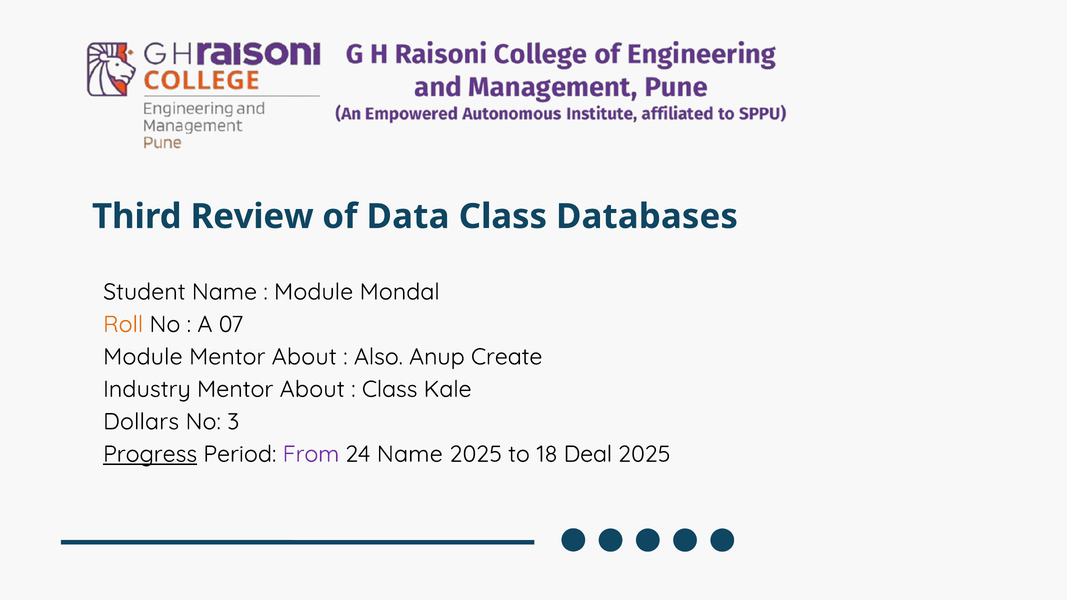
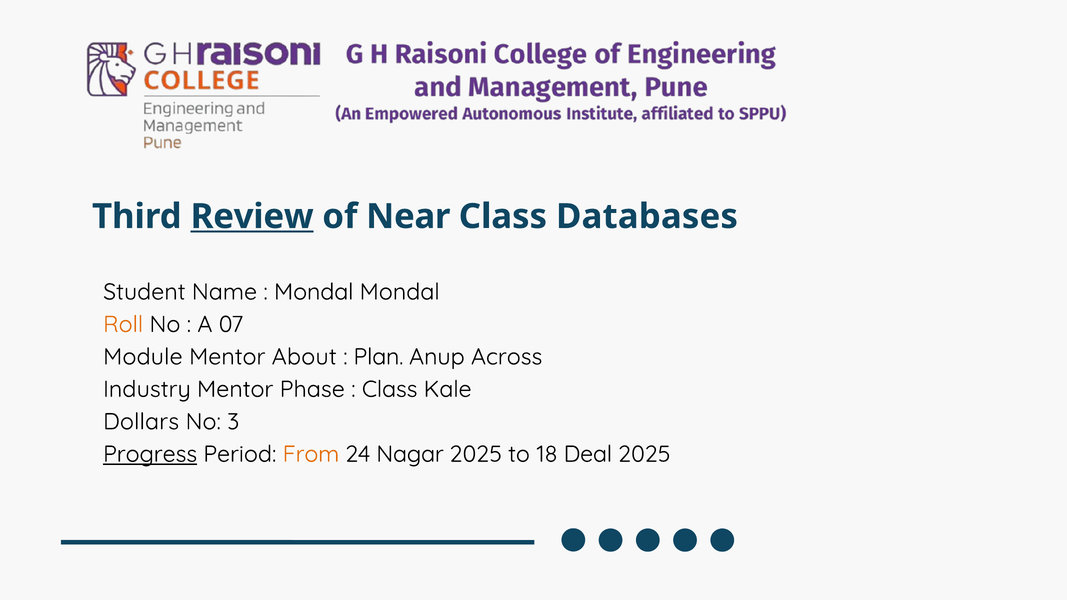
Review underline: none -> present (252, 217)
Data: Data -> Near (408, 217)
Module: Module -> Mondal (314, 292)
Also: Also -> Plan (378, 357)
Create: Create -> Across (507, 357)
Industry Mentor About: About -> Phase (312, 389)
From colour: purple -> orange (311, 454)
24 Name: Name -> Nagar (410, 454)
